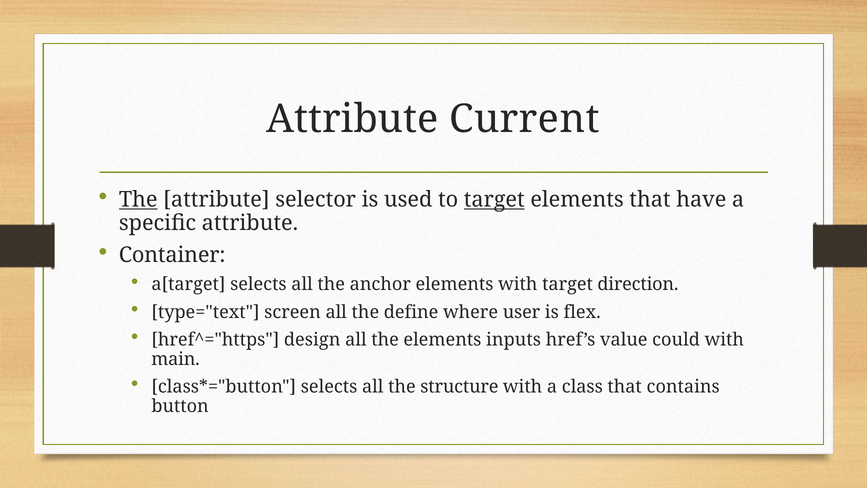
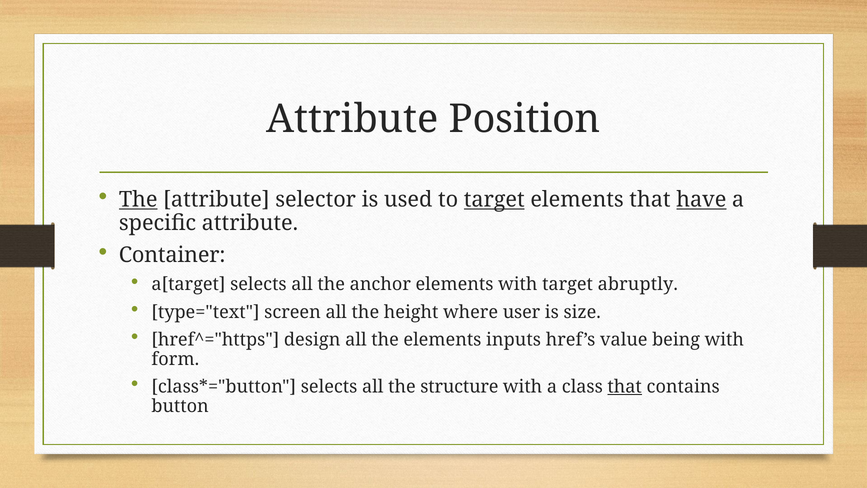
Current: Current -> Position (525, 119)
have underline: none -> present (701, 200)
direction: direction -> abruptly (638, 284)
define: define -> height (411, 312)
flex: flex -> size (582, 312)
could: could -> being (676, 339)
main: main -> form (175, 359)
that underline: none -> present (625, 387)
